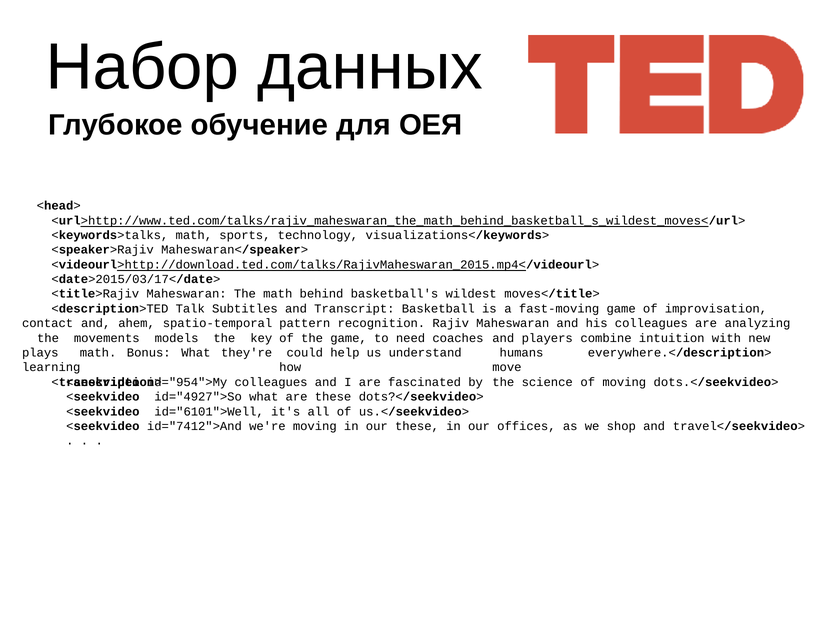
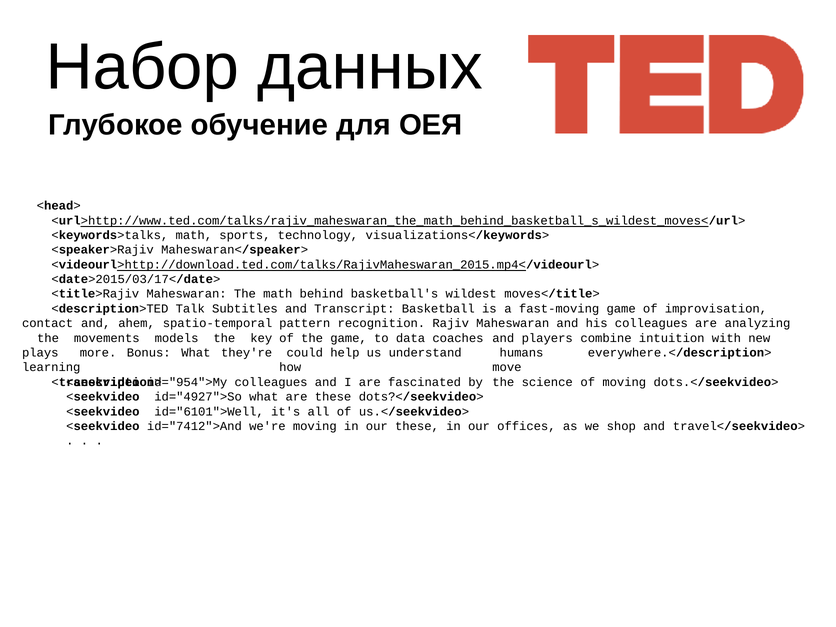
need: need -> data (411, 338)
plays math: math -> more (98, 353)
